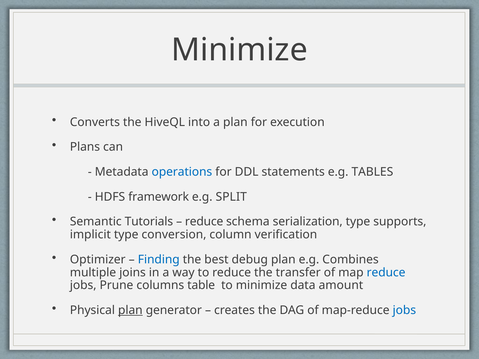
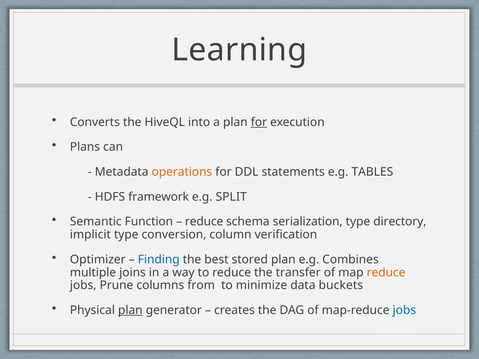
Minimize: Minimize -> Learning (239, 50)
for underline: none -> present (259, 122)
operations colour: blue -> orange (182, 172)
Tutorials: Tutorials -> Function (149, 222)
supports: supports -> directory (400, 222)
debug: debug -> stored (250, 260)
reduce colour: blue -> orange (386, 273)
table: table -> from (201, 286)
amount: amount -> buckets (341, 286)
